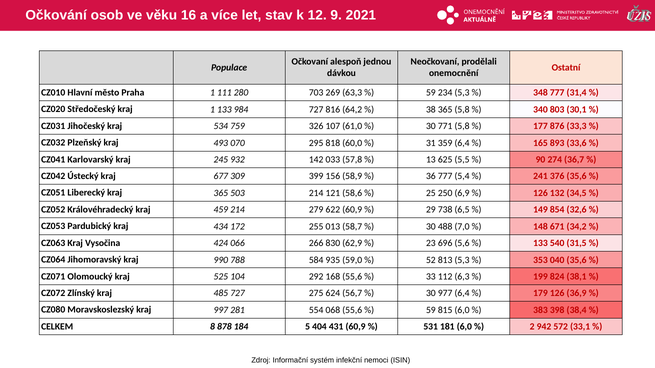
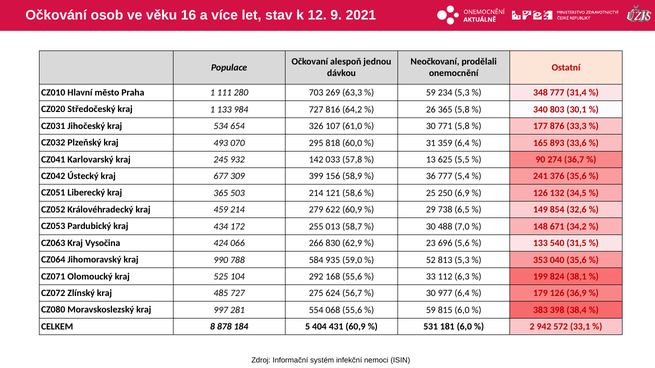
38: 38 -> 26 (431, 110)
759: 759 -> 654 (238, 126)
